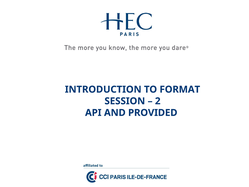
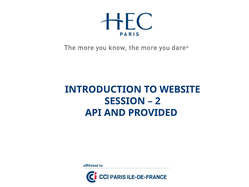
FORMAT: FORMAT -> WEBSITE (180, 89)
